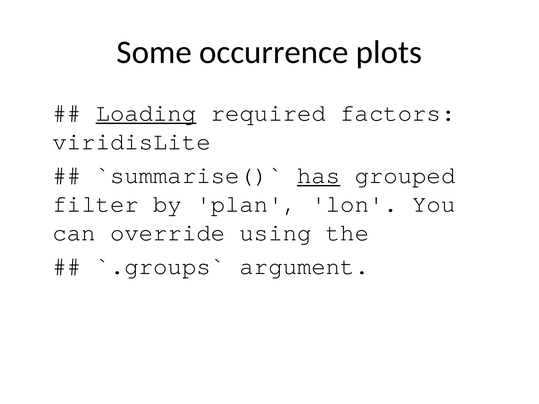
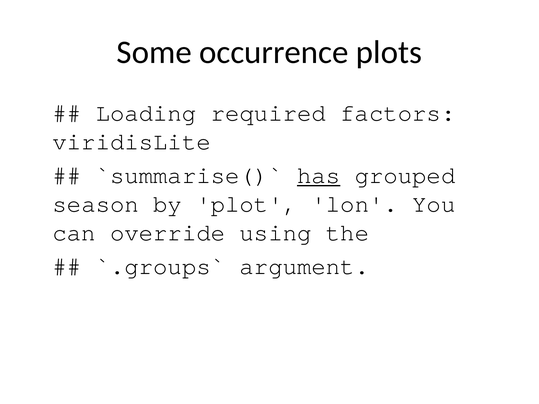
Loading underline: present -> none (146, 113)
filter: filter -> season (96, 204)
plan: plan -> plot (247, 204)
